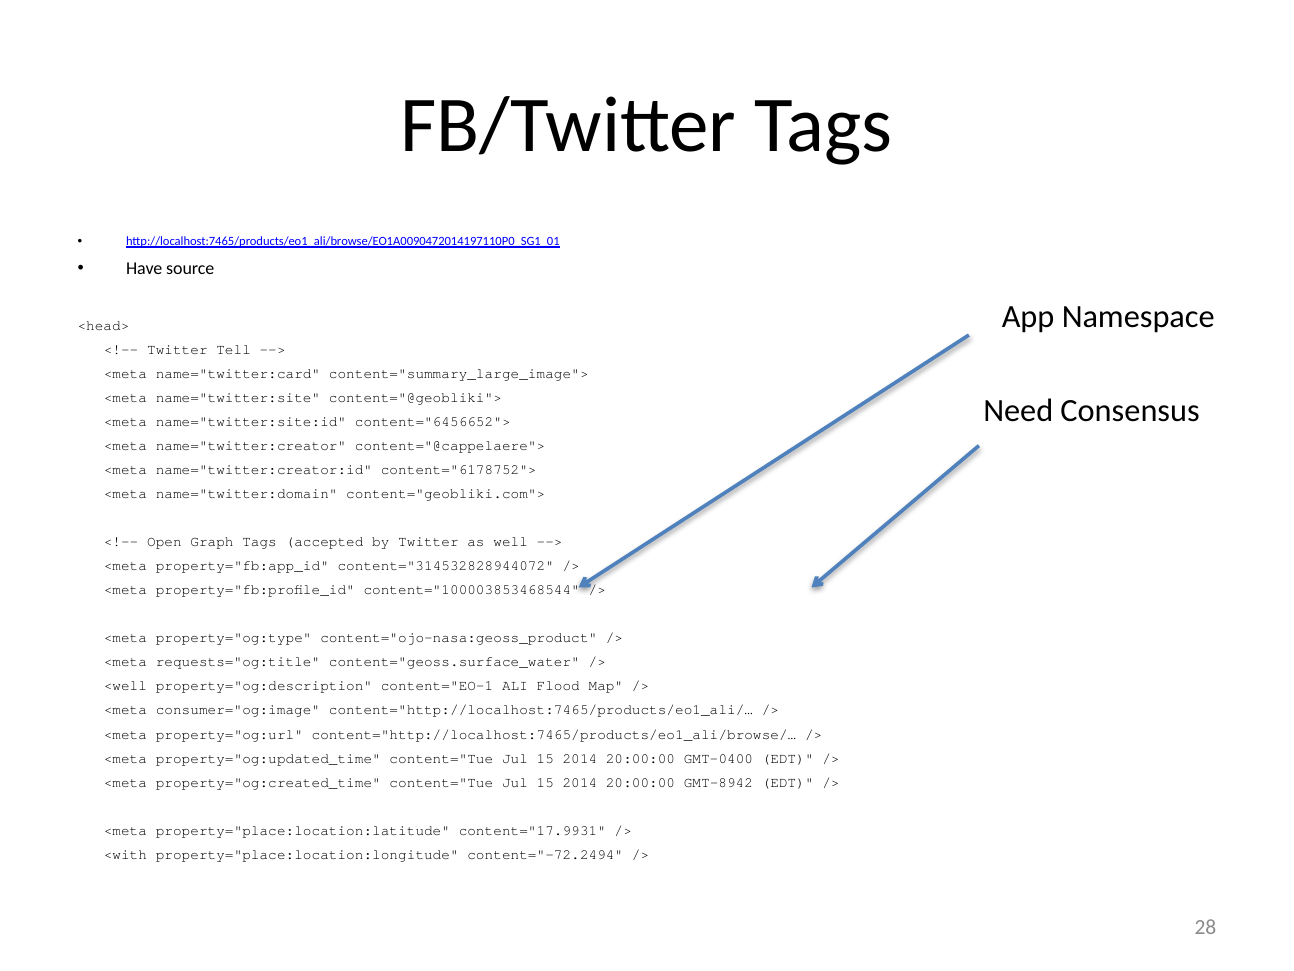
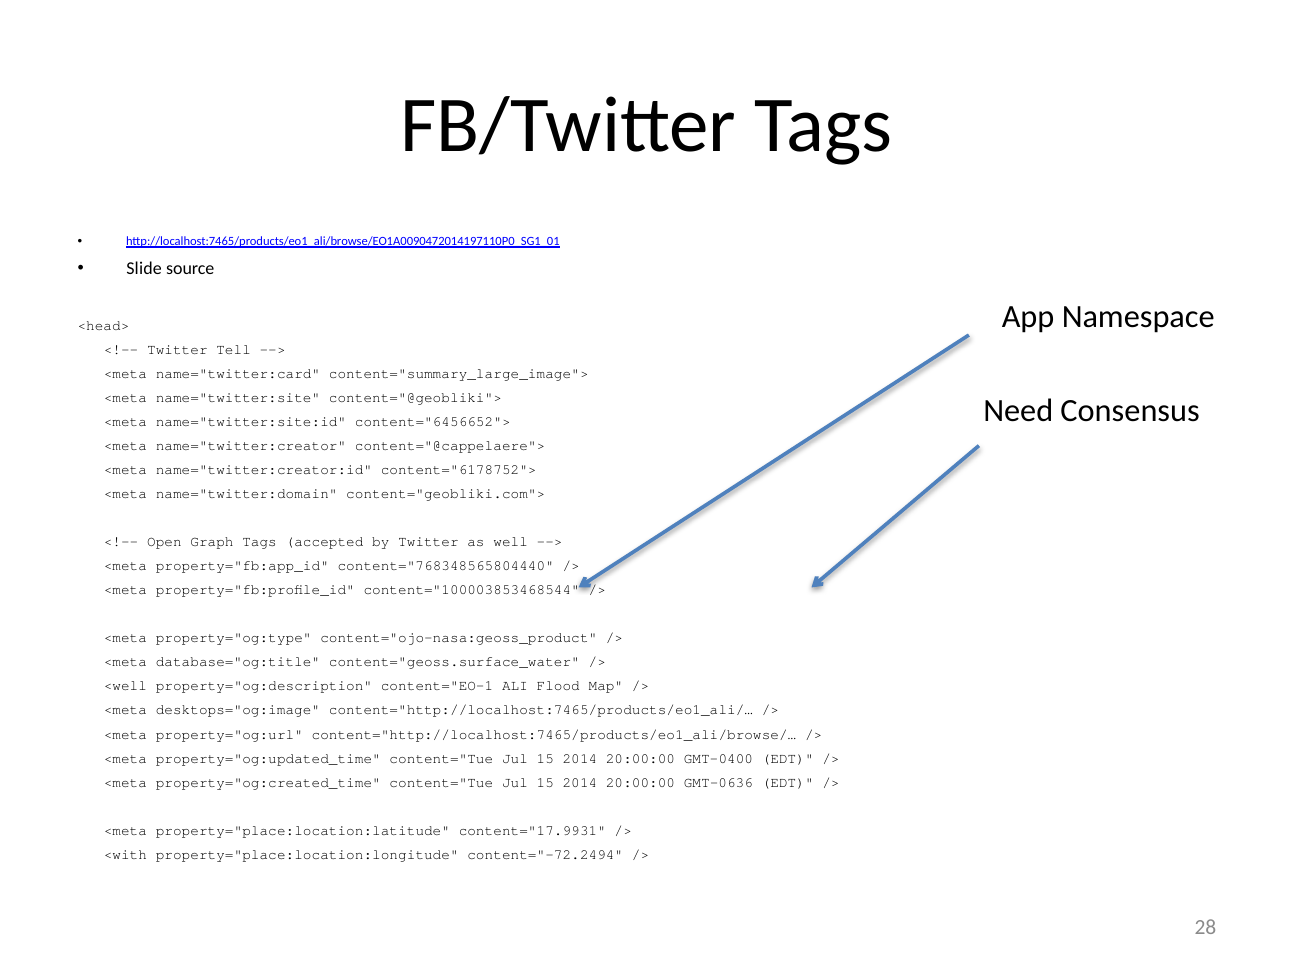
Have: Have -> Slide (144, 269)
content="314532828944072: content="314532828944072 -> content="768348565804440 (446, 566)
requests="og:title: requests="og:title -> database="og:title (238, 662)
consumer="og:image: consumer="og:image -> desktops="og:image (238, 710)
GMT-8942: GMT-8942 -> GMT-0636 (718, 782)
